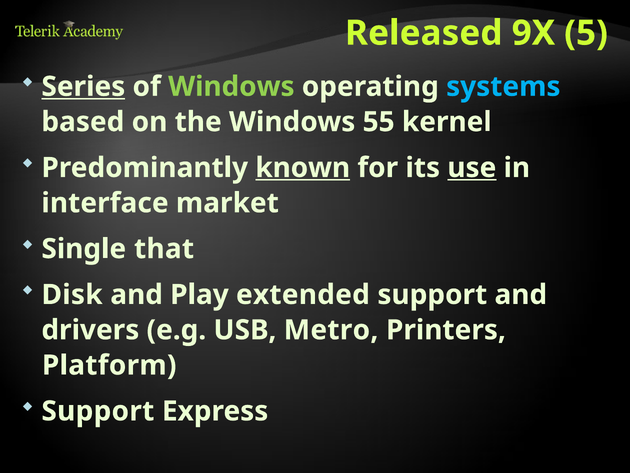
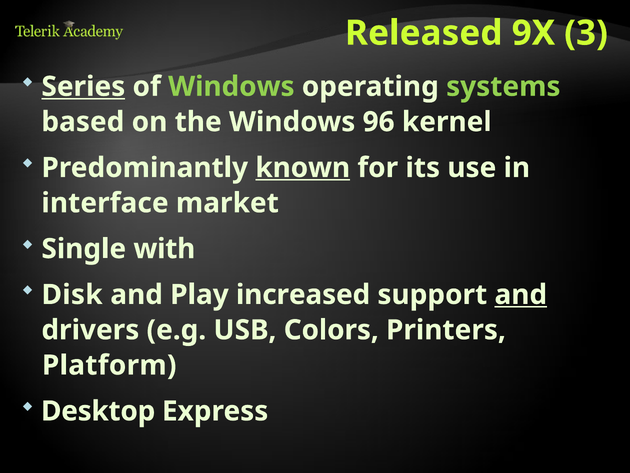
5: 5 -> 3 (586, 33)
systems colour: light blue -> light green (503, 87)
55: 55 -> 96 (379, 122)
use underline: present -> none (472, 168)
that: that -> with (164, 249)
extended: extended -> increased (303, 294)
and underline: none -> present (521, 294)
Metro: Metro -> Colors (331, 330)
Support: Support -> Desktop (98, 411)
